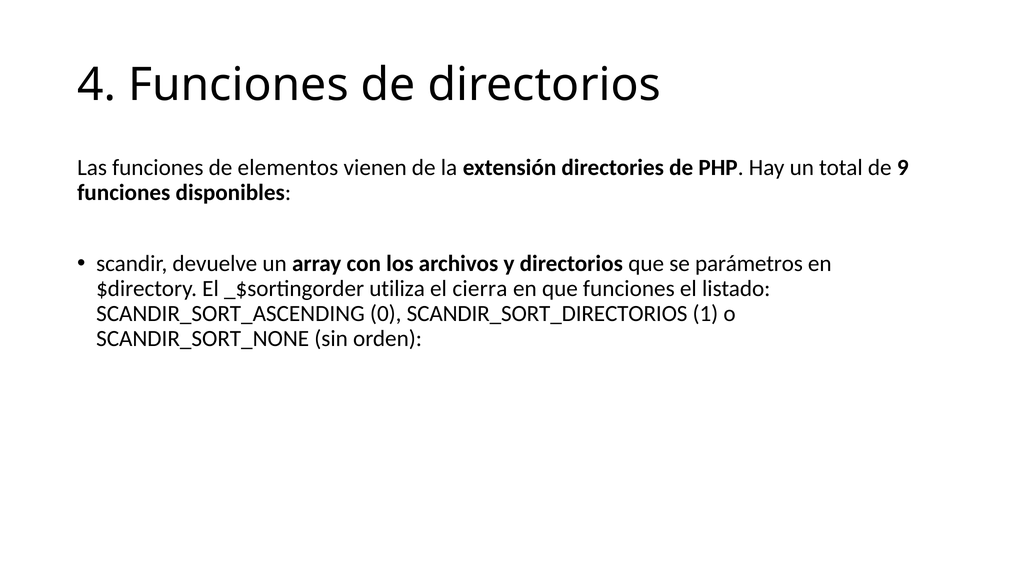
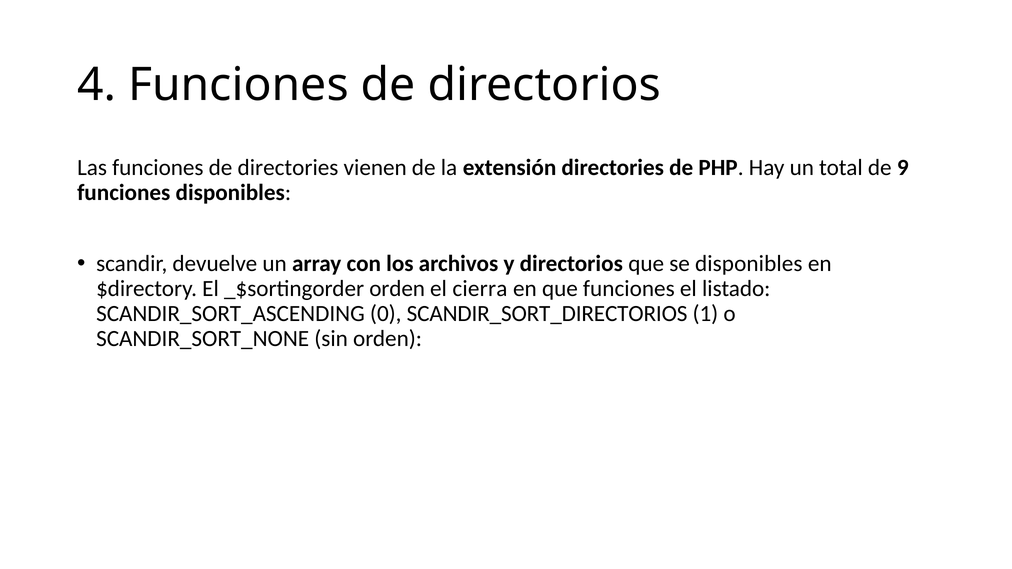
de elementos: elementos -> directories (288, 168)
se parámetros: parámetros -> disponibles (749, 264)
_$sortingorder utiliza: utiliza -> orden (397, 289)
